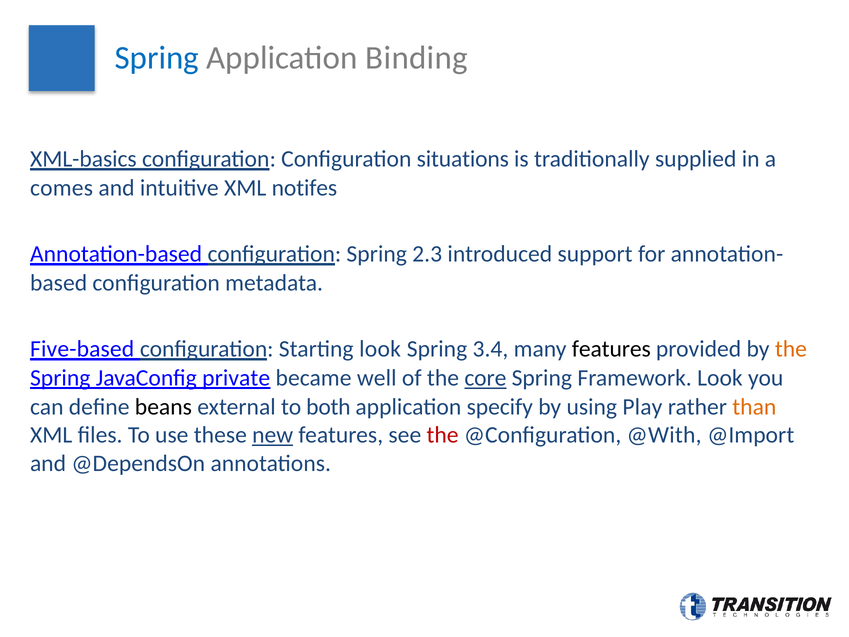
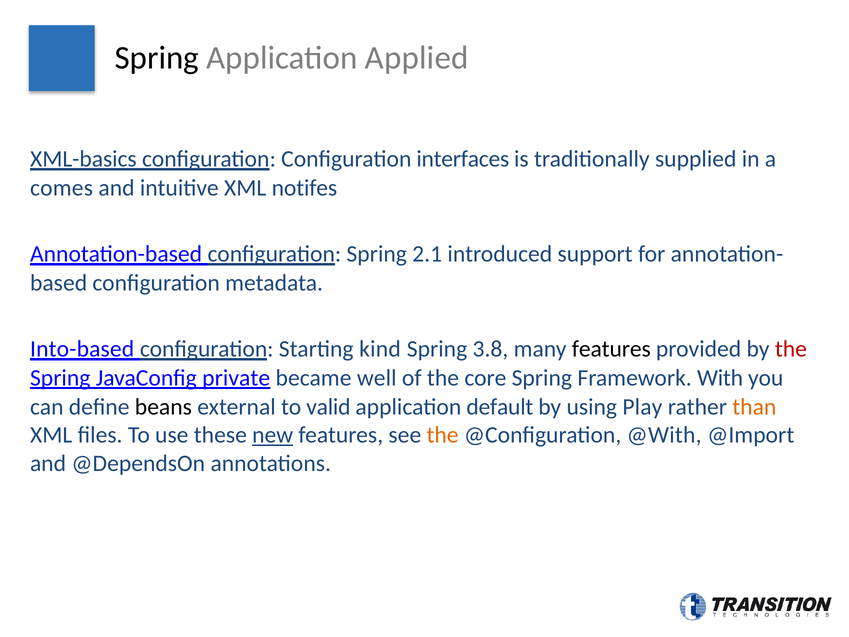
Spring colour: blue -> black (157, 58)
Binding: Binding -> Applied (417, 58)
situations: situations -> interfaces (463, 159)
2.3: 2.3 -> 2.1 (427, 254)
Five-based: Five-based -> Into-based (82, 349)
Starting look: look -> kind (380, 349)
3.4: 3.4 -> 3.8 (490, 349)
the colour: orange -> red (791, 349)
core underline: present -> none (485, 378)
Framework Look: Look -> With (720, 378)
both: both -> valid (328, 407)
specify: specify -> default (500, 407)
the colour: red -> orange (443, 435)
